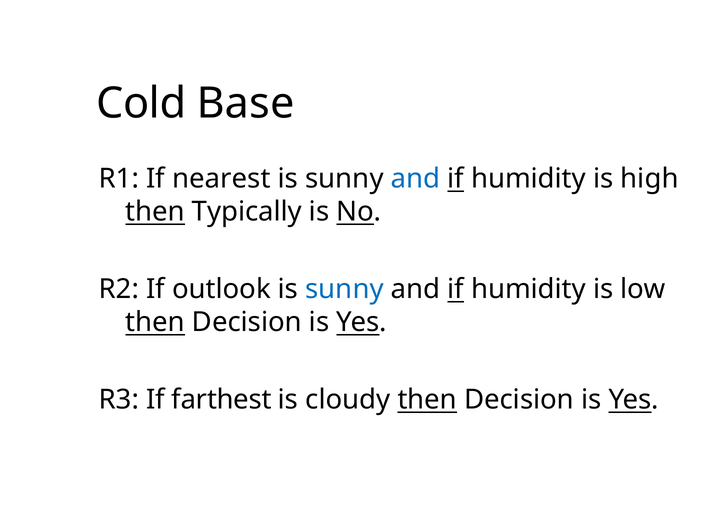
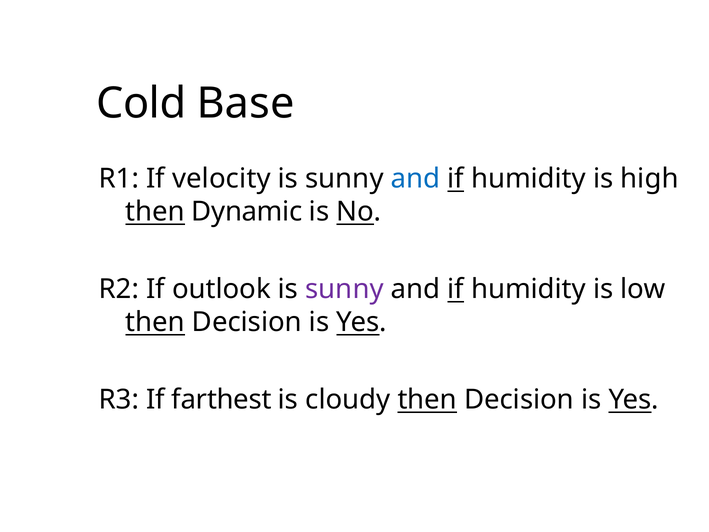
nearest: nearest -> velocity (221, 178)
Typically: Typically -> Dynamic (247, 212)
sunny colour: blue -> purple (344, 289)
